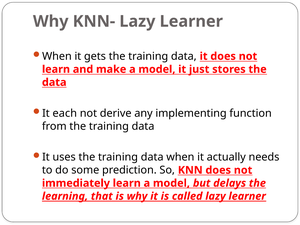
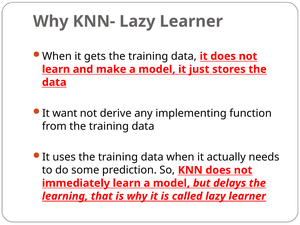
each: each -> want (65, 113)
